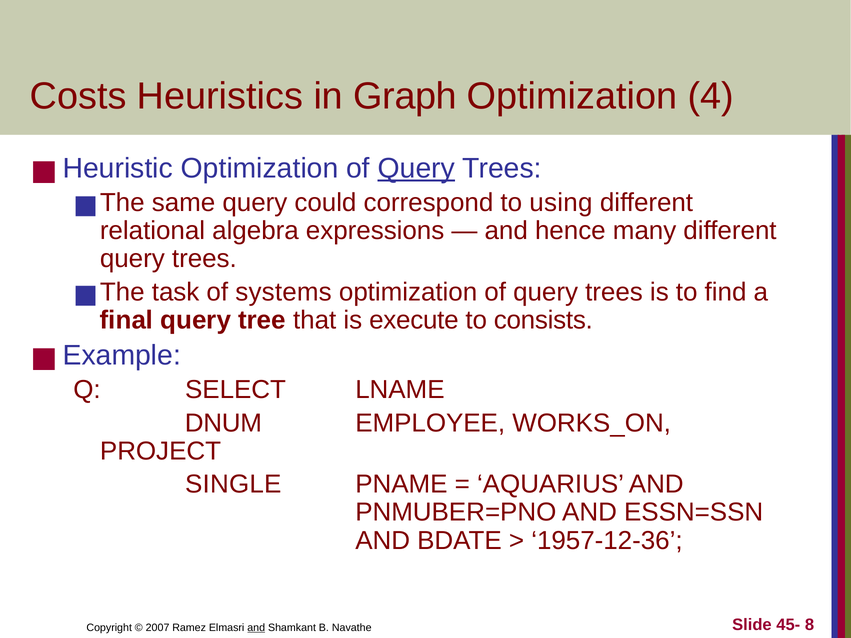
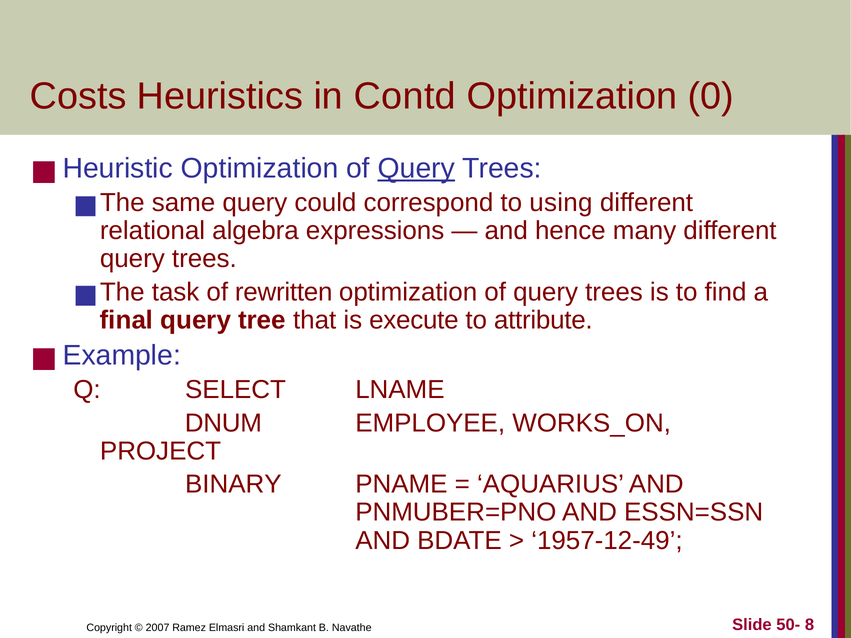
Graph: Graph -> Contd (405, 96)
4: 4 -> 0 (711, 96)
systems: systems -> rewritten (284, 292)
consists: consists -> attribute (543, 320)
SINGLE: SINGLE -> BINARY (233, 485)
1957-12-36: 1957-12-36 -> 1957-12-49 (607, 541)
and underline: present -> none (256, 628)
45-: 45- -> 50- (788, 625)
